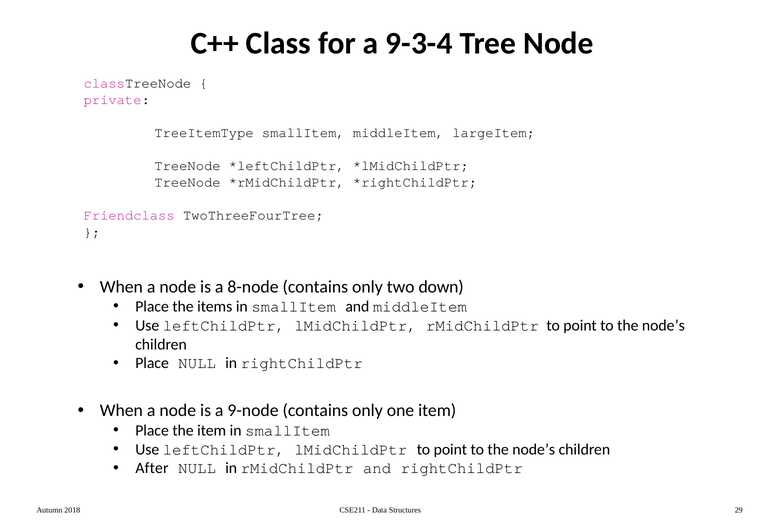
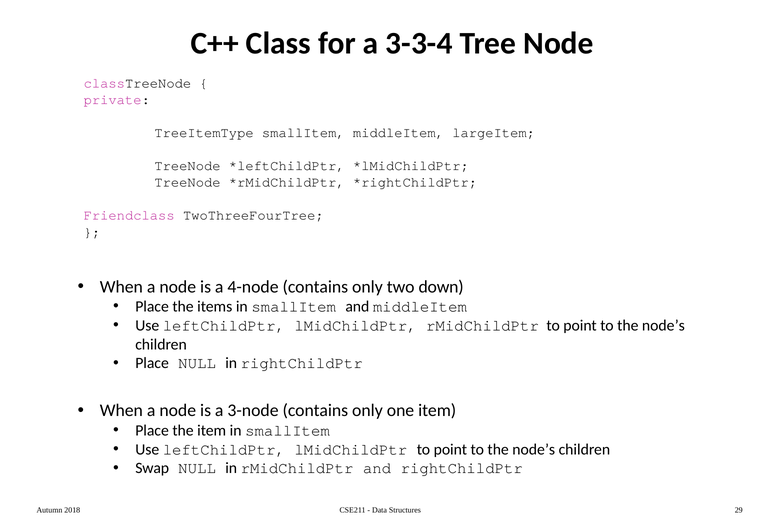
9-3-4: 9-3-4 -> 3-3-4 (419, 44)
8-node: 8-node -> 4-node (253, 287)
9-node: 9-node -> 3-node (253, 411)
After: After -> Swap (152, 468)
